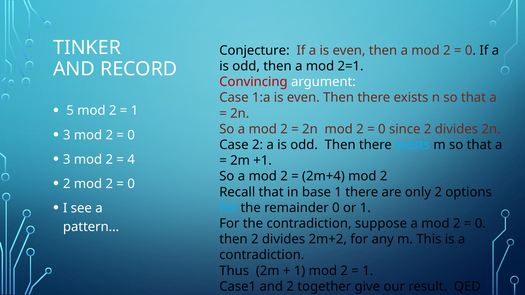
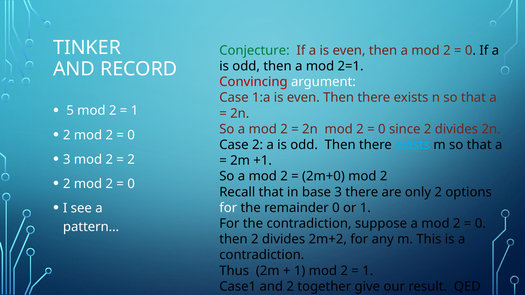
Conjecture colour: black -> green (254, 50)
3: 3 -> 2 (67, 135)
4: 4 -> 2 (131, 160)
2m+4: 2m+4 -> 2m+0 (323, 176)
base 1: 1 -> 3 (338, 192)
for colour: light blue -> white (228, 208)
